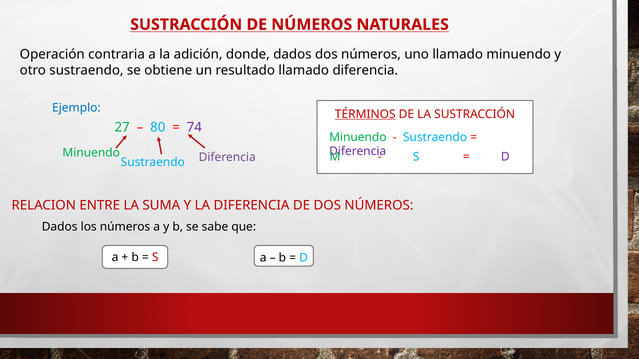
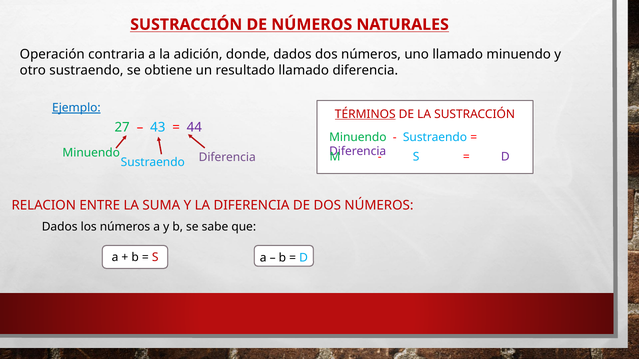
Ejemplo underline: none -> present (76, 108)
80: 80 -> 43 (158, 127)
74: 74 -> 44 (194, 127)
